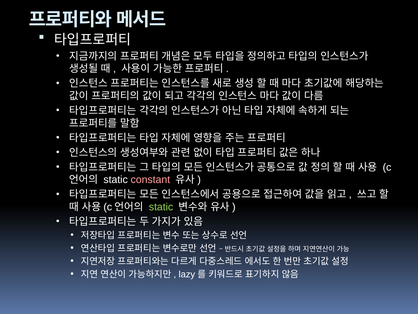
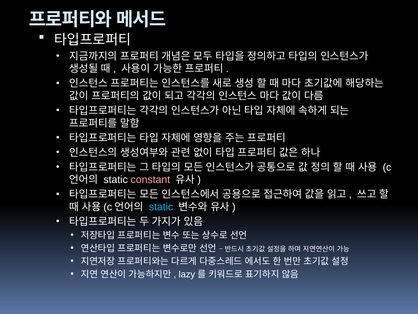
static colour: light green -> light blue (161, 207)
